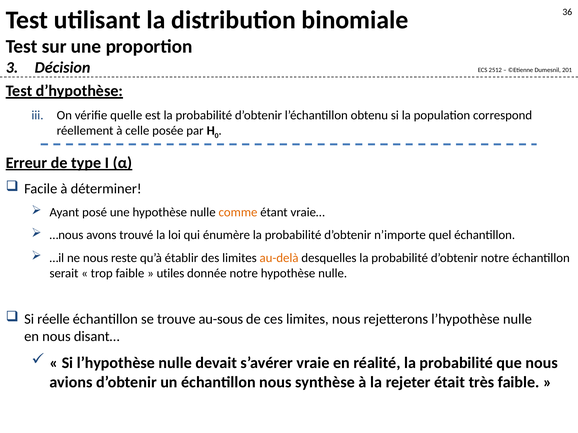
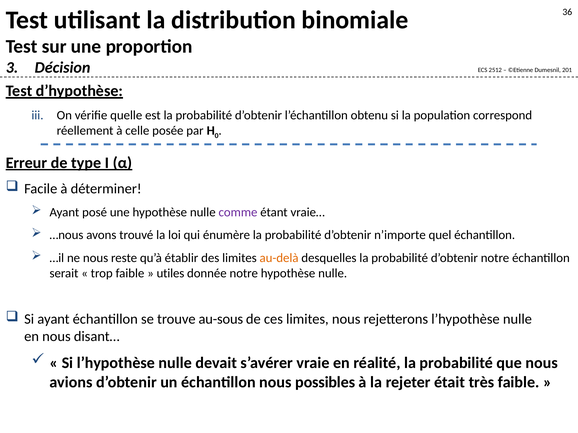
comme colour: orange -> purple (238, 213)
Si réelle: réelle -> ayant (53, 319)
synthèse: synthèse -> possibles (325, 382)
